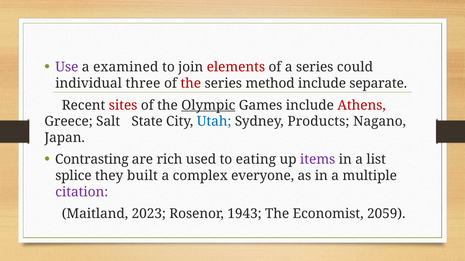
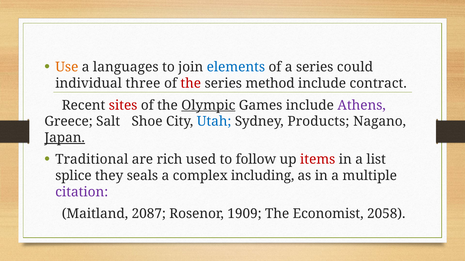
Use colour: purple -> orange (67, 67)
examined: examined -> languages (126, 67)
elements colour: red -> blue (236, 67)
separate: separate -> contract (378, 84)
Athens colour: red -> purple (362, 105)
State: State -> Shoe (147, 122)
Japan underline: none -> present (65, 138)
Contrasting: Contrasting -> Traditional (92, 160)
eating: eating -> follow (256, 160)
items colour: purple -> red (318, 160)
built: built -> seals (142, 176)
everyone: everyone -> including (263, 176)
2023: 2023 -> 2087 (149, 214)
1943: 1943 -> 1909 (244, 214)
2059: 2059 -> 2058 (386, 214)
